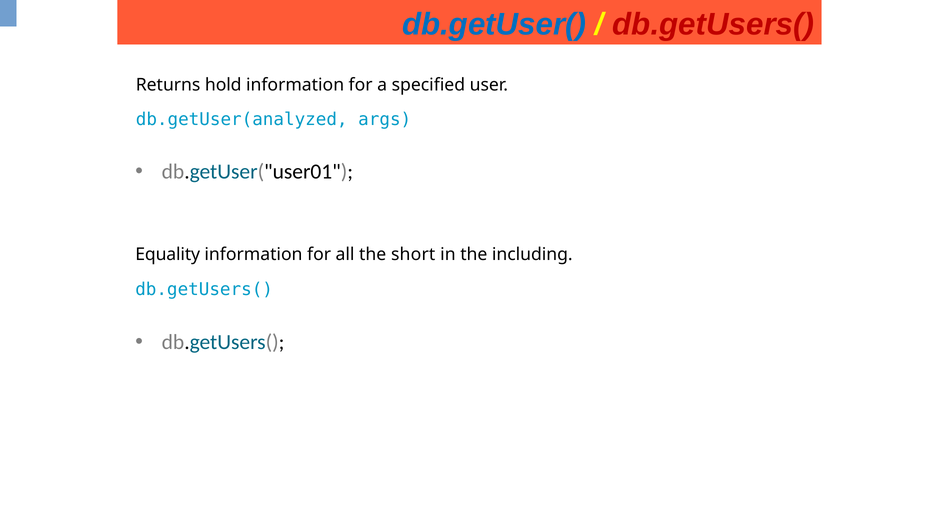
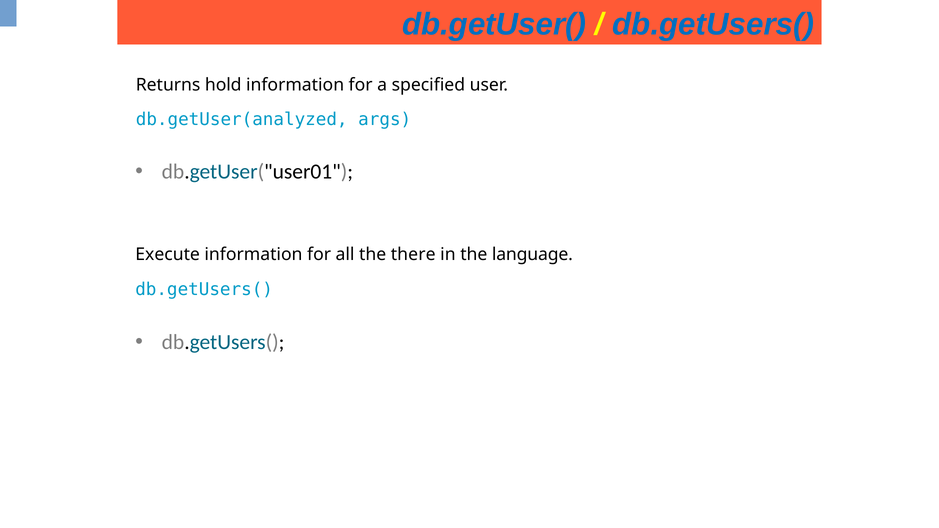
db.getUsers( colour: red -> blue (713, 24)
Equality: Equality -> Execute (168, 255)
short: short -> there (413, 255)
including: including -> language (532, 255)
